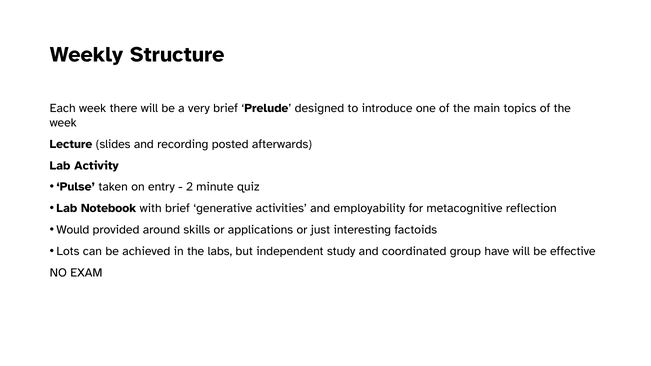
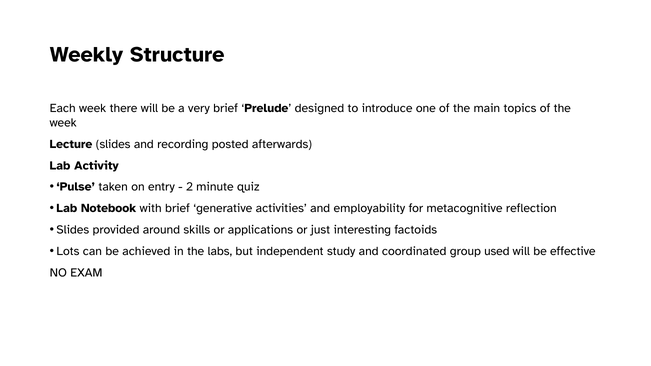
Would: Would -> Slides (73, 230)
have: have -> used (497, 251)
